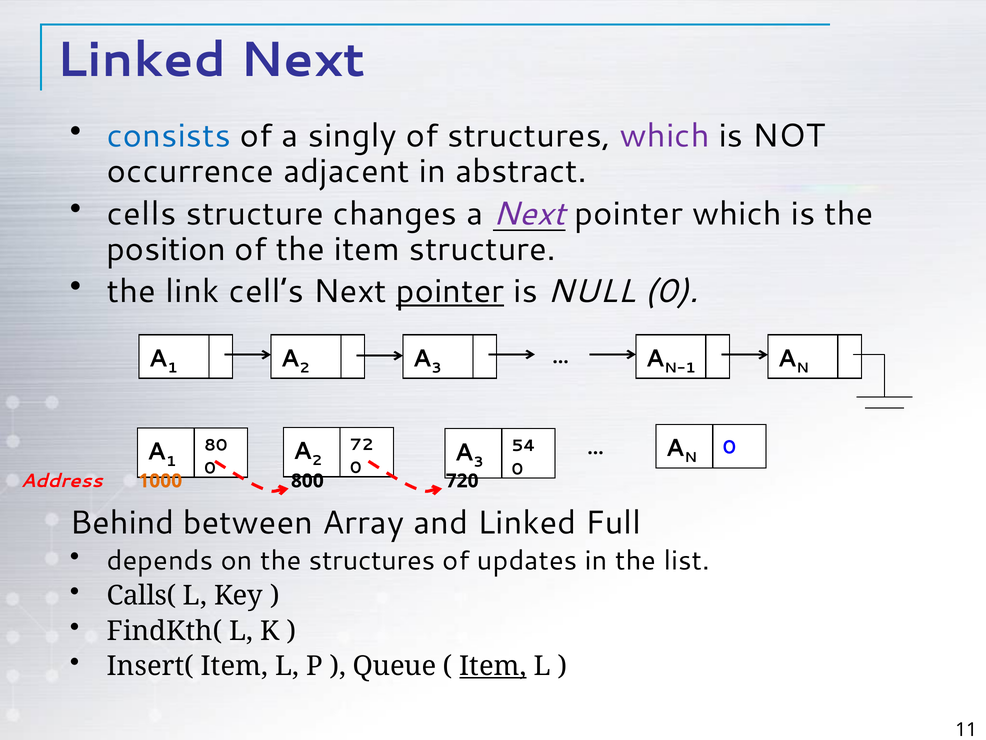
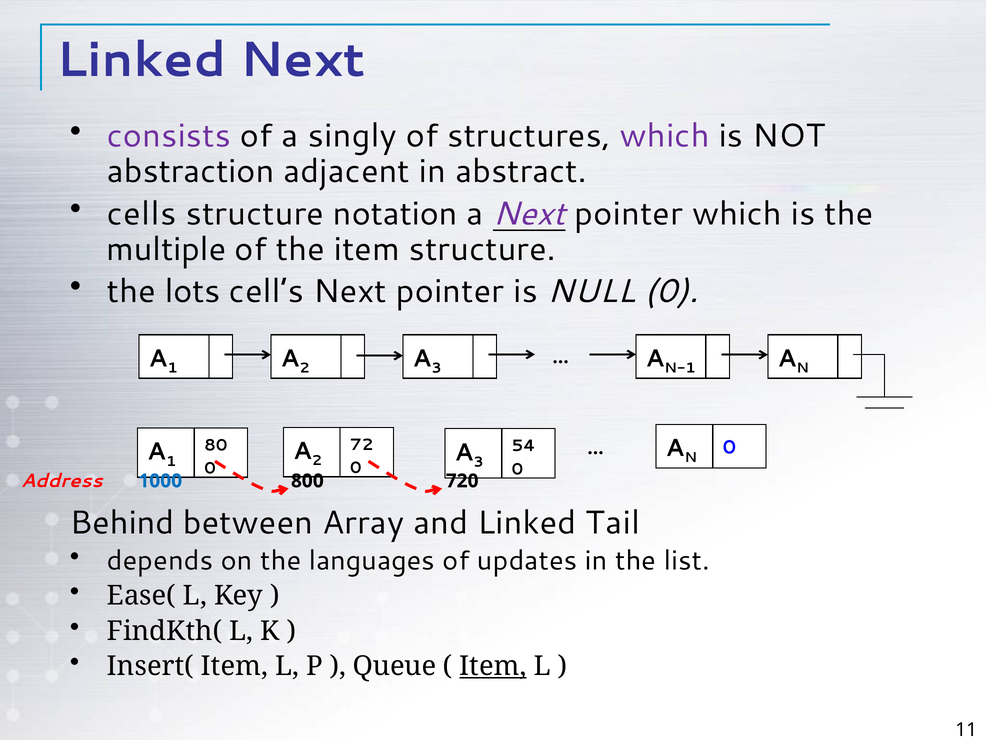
consists colour: blue -> purple (169, 136)
occurrence: occurrence -> abstraction (191, 171)
changes: changes -> notation (395, 214)
position: position -> multiple (166, 249)
link: link -> lots (193, 291)
pointer underline: present -> none (450, 291)
1000 colour: orange -> blue (160, 481)
Full: Full -> Tail (613, 522)
the structures: structures -> languages (372, 560)
Calls(: Calls( -> Ease( (141, 596)
